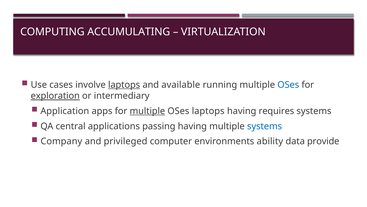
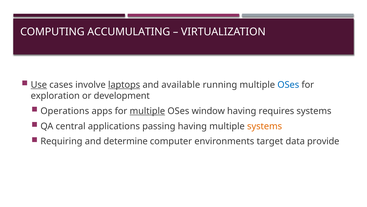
Use underline: none -> present (39, 85)
exploration underline: present -> none (55, 96)
intermediary: intermediary -> development (122, 96)
Application: Application -> Operations (65, 111)
OSes laptops: laptops -> window (208, 111)
systems colour: blue -> orange (265, 126)
Company: Company -> Requiring (61, 141)
privileged: privileged -> determine (126, 141)
ability: ability -> target (270, 141)
